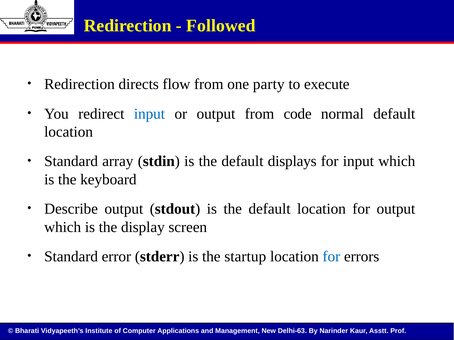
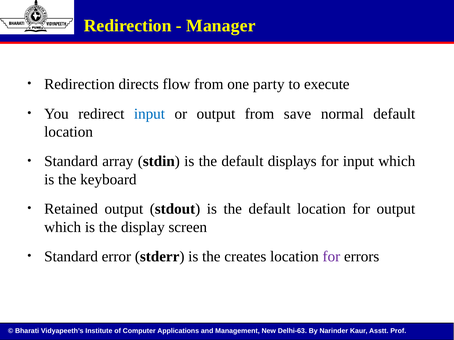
Followed: Followed -> Manager (221, 26)
code: code -> save (297, 114)
Describe: Describe -> Retained (71, 209)
startup: startup -> creates (245, 257)
for colour: blue -> purple (331, 257)
